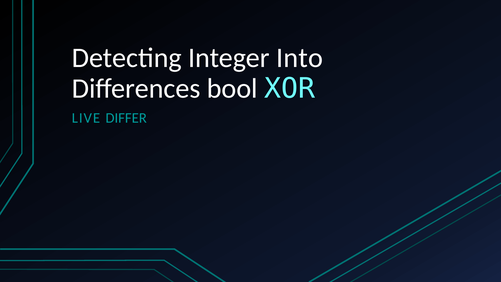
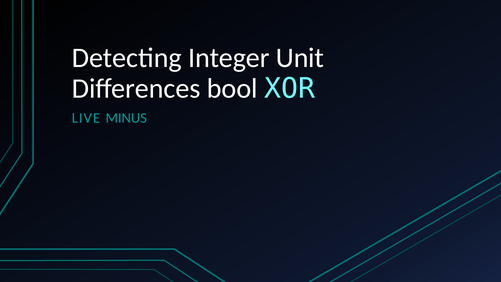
Into: Into -> Unit (300, 58)
DIFFER: DIFFER -> MINUS (126, 118)
